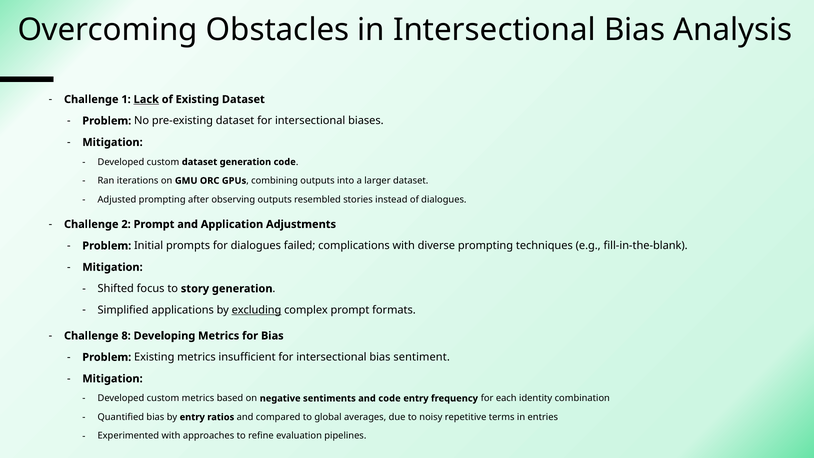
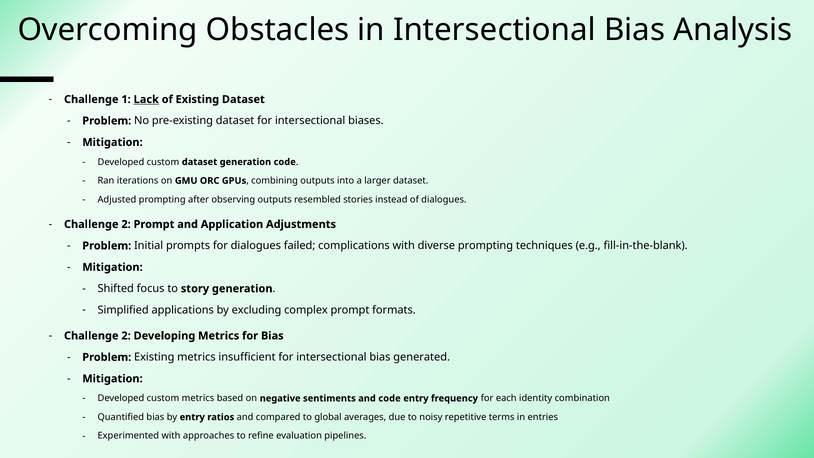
excluding underline: present -> none (257, 310)
8: 8 -> 2 (126, 336)
sentiment: sentiment -> generated (422, 357)
